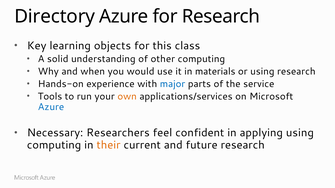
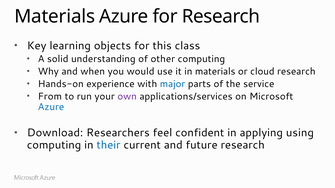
Directory: Directory -> Materials (55, 16)
or using: using -> cloud (262, 72)
Tools: Tools -> From (50, 97)
own colour: orange -> purple (127, 97)
Necessary: Necessary -> Download (55, 133)
their colour: orange -> blue (109, 145)
